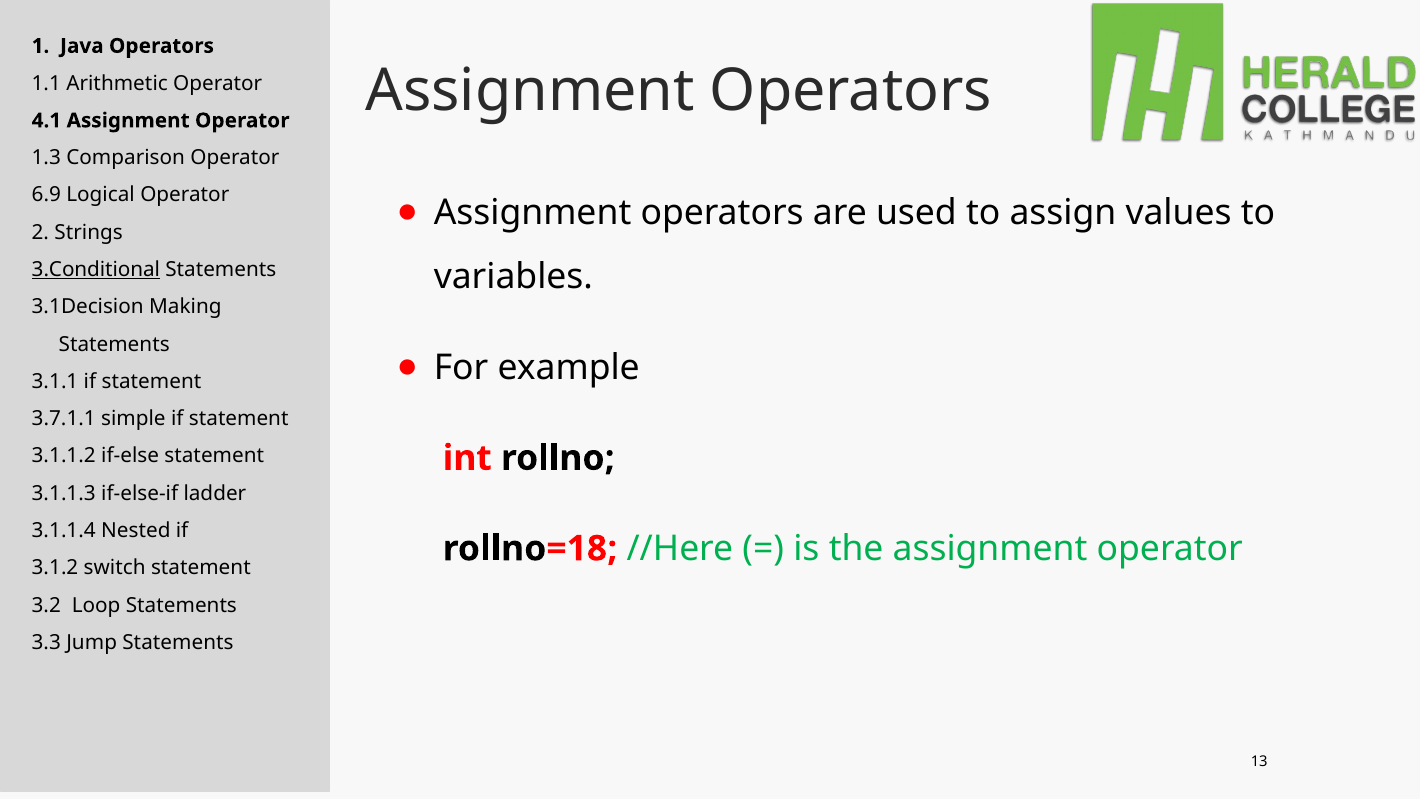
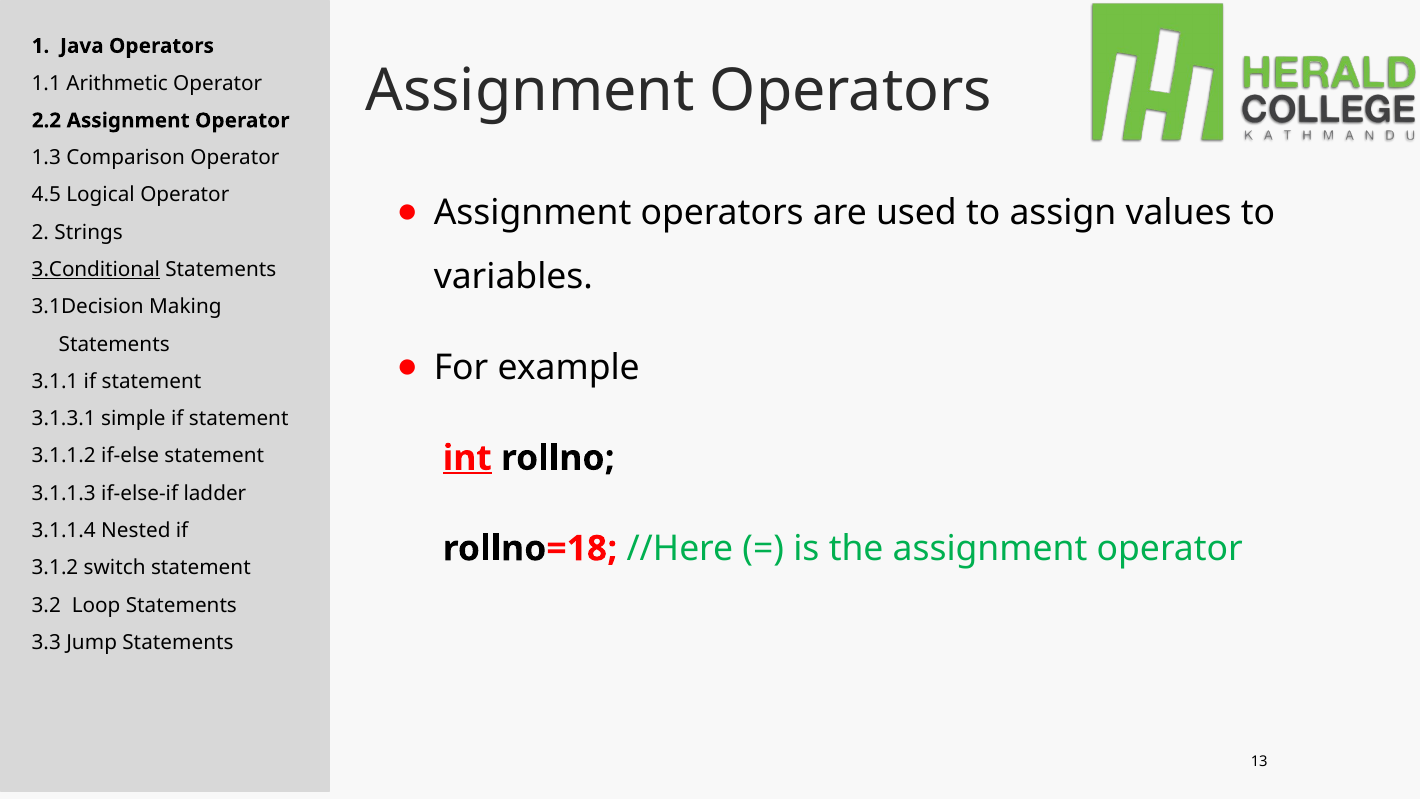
4.1: 4.1 -> 2.2 (46, 121)
6.9: 6.9 -> 4.5 (46, 195)
3.7.1.1: 3.7.1.1 -> 3.1.3.1 (64, 419)
int underline: none -> present (467, 458)
